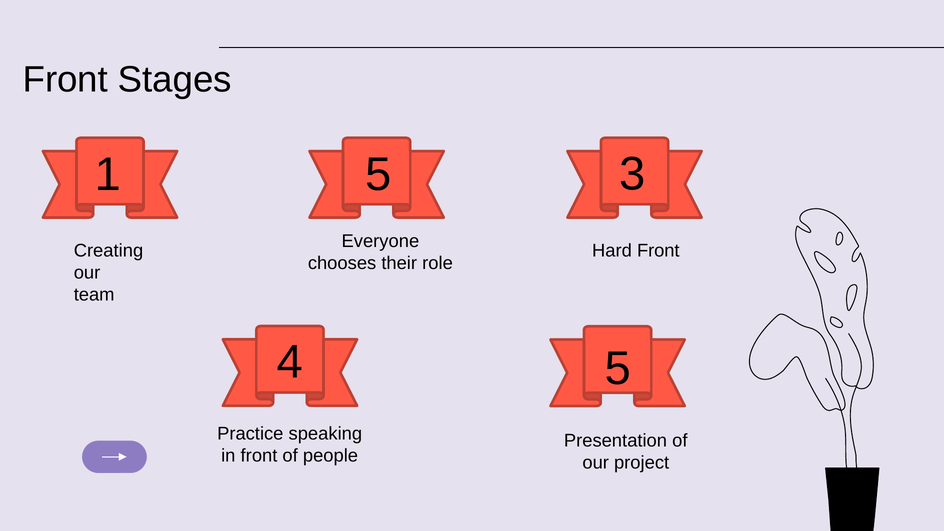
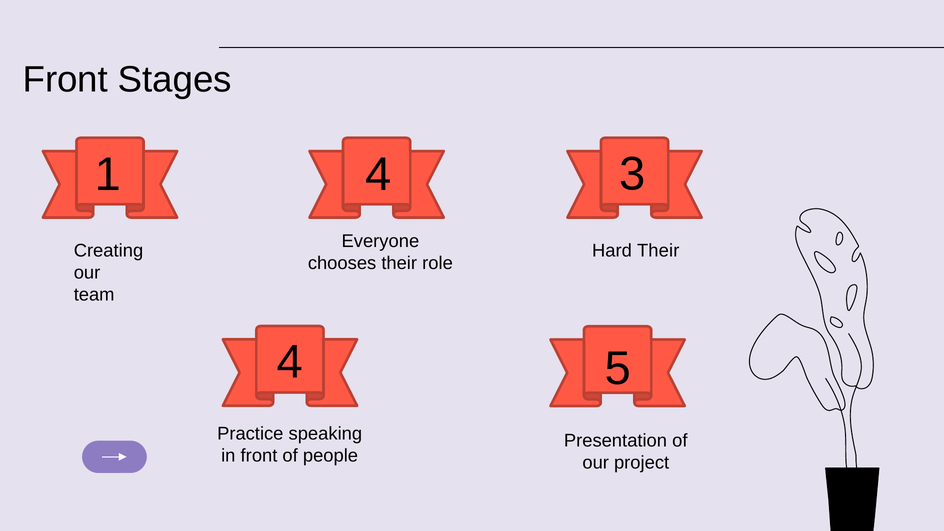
1 5: 5 -> 4 (378, 175)
Hard Front: Front -> Their (658, 251)
